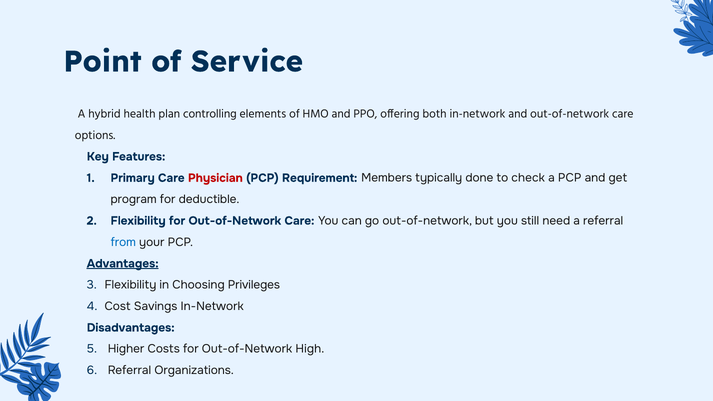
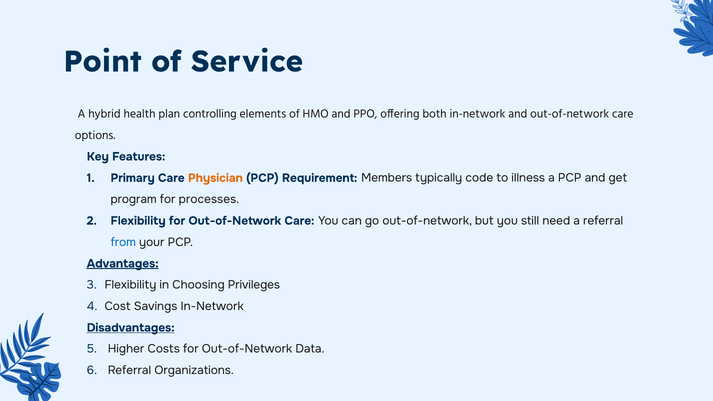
Physician colour: red -> orange (215, 178)
done: done -> code (479, 178)
check: check -> illness (528, 178)
deductible: deductible -> processes (209, 199)
Disadvantages underline: none -> present (131, 328)
High: High -> Data (310, 349)
